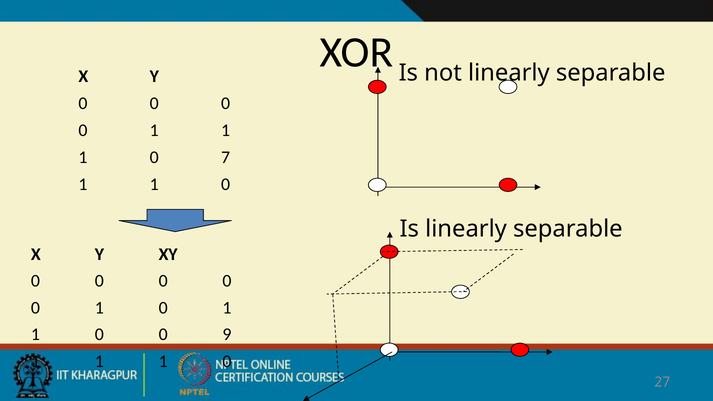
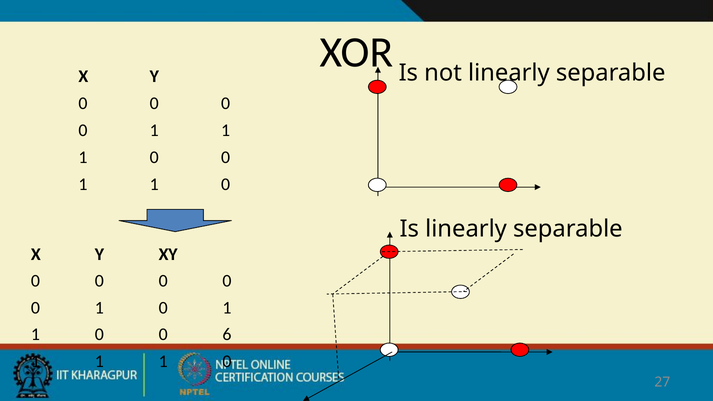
7: 7 -> 0 (226, 158)
9: 9 -> 6 (227, 335)
